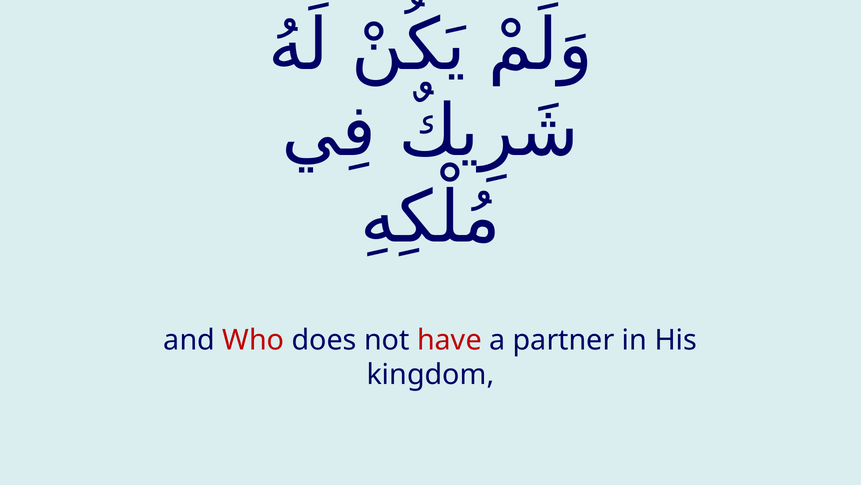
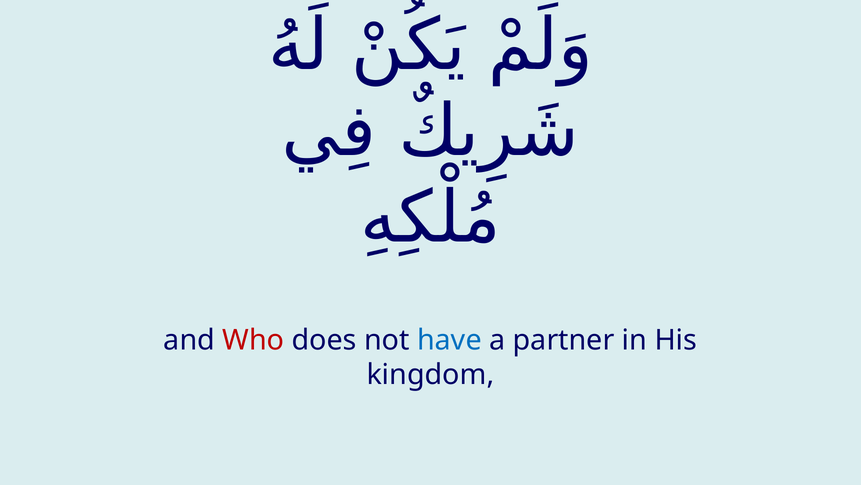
have colour: red -> blue (449, 340)
